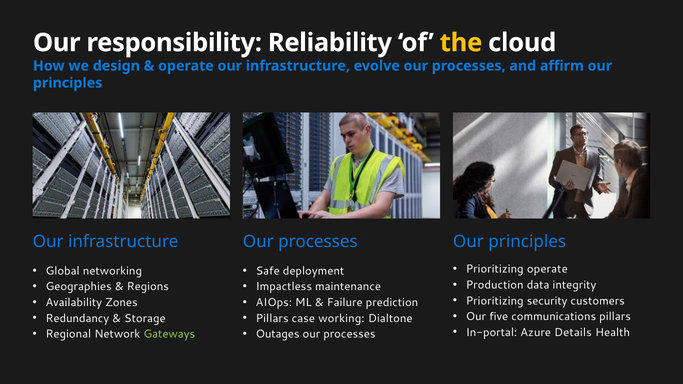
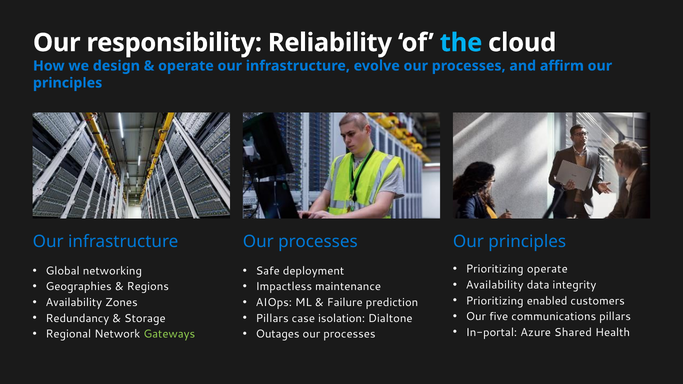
the colour: yellow -> light blue (461, 43)
Production: Production -> Availability (495, 285)
security: security -> enabled (547, 301)
working: working -> isolation (342, 318)
Details: Details -> Shared (573, 333)
